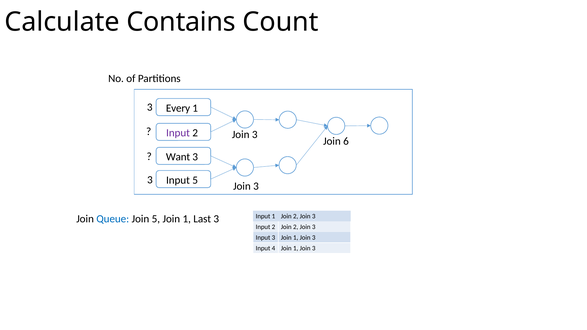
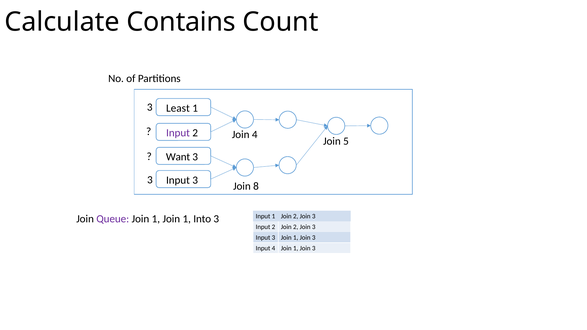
Every: Every -> Least (178, 108)
3: 3 -> 4 (255, 134)
6: 6 -> 5 (346, 141)
5: 5 -> 3 (195, 180)
3: 3 -> 8 (256, 186)
Queue colour: blue -> purple (113, 219)
5: 5 -> 1 (156, 219)
Last: Last -> Into (202, 219)
